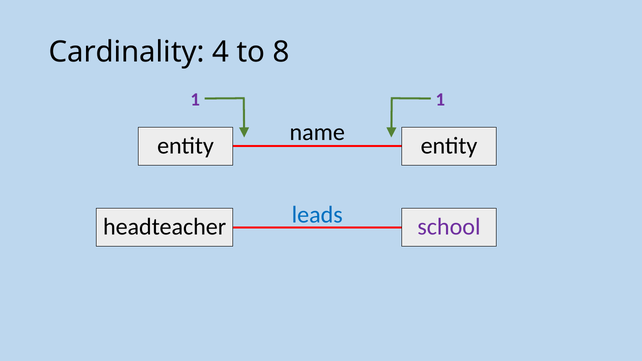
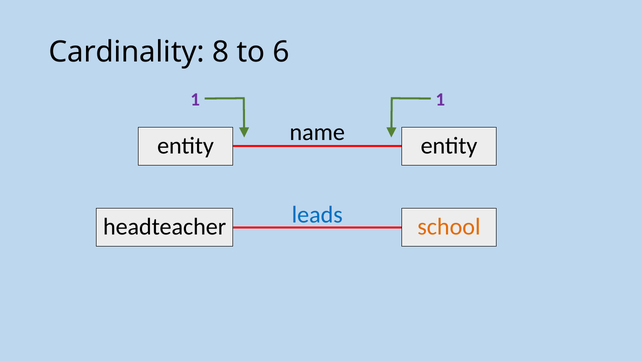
4: 4 -> 8 (221, 52)
8: 8 -> 6 (281, 52)
school colour: purple -> orange (449, 227)
